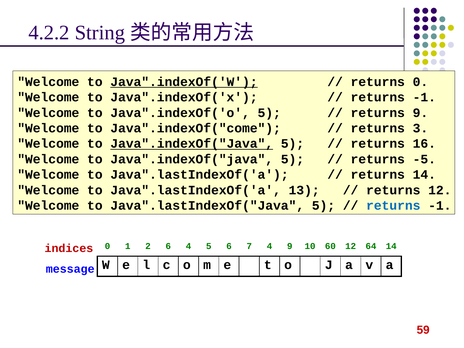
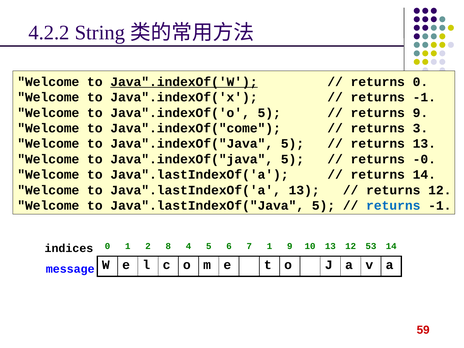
Java".indexOf("Java underline: present -> none (192, 144)
returns 16: 16 -> 13 (424, 144)
-5: -5 -> -0 (424, 159)
indices colour: red -> black (69, 248)
2 6: 6 -> 8 (168, 246)
7 4: 4 -> 1 (269, 246)
10 60: 60 -> 13 (330, 246)
64: 64 -> 53 (371, 246)
